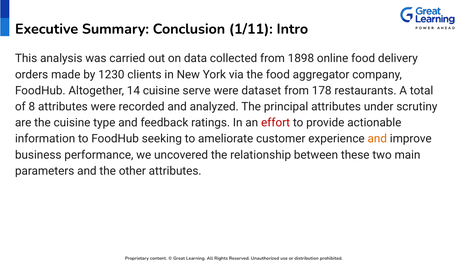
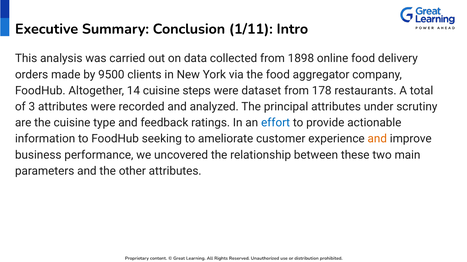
1230: 1230 -> 9500 (111, 75)
serve: serve -> steps (197, 91)
8: 8 -> 3 (32, 107)
effort colour: red -> blue (276, 123)
